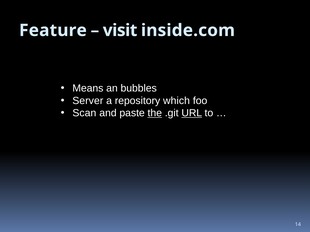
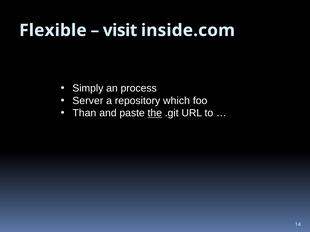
Feature: Feature -> Flexible (53, 30)
Means: Means -> Simply (88, 89)
bubbles: bubbles -> process (139, 89)
Scan: Scan -> Than (84, 113)
URL underline: present -> none (192, 113)
